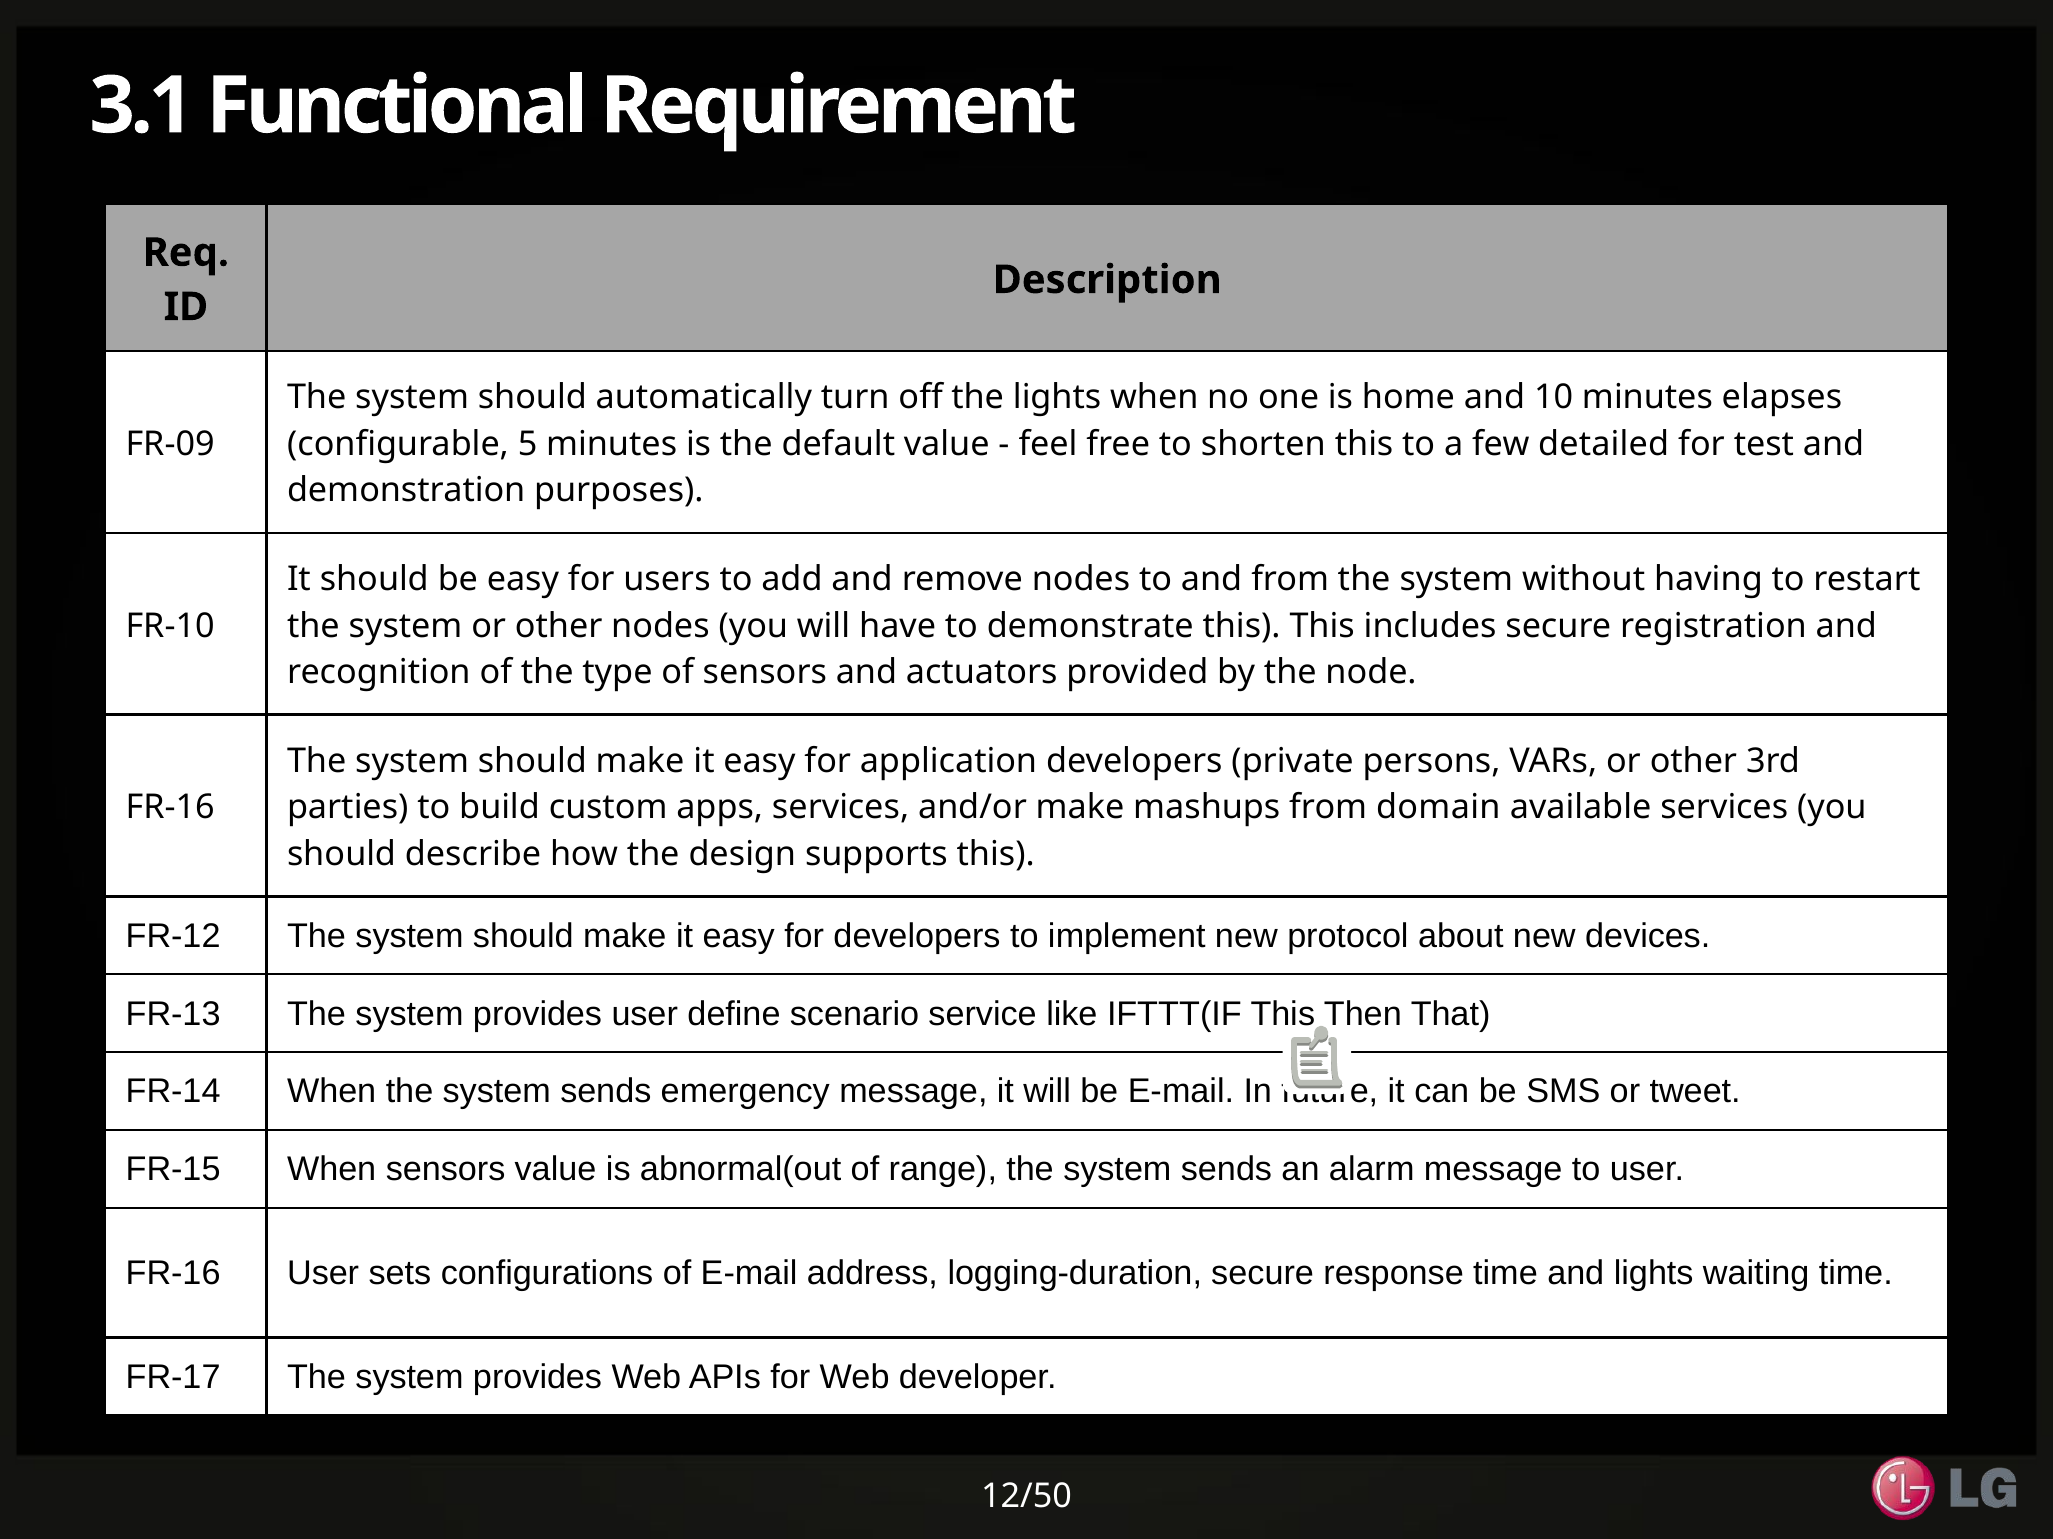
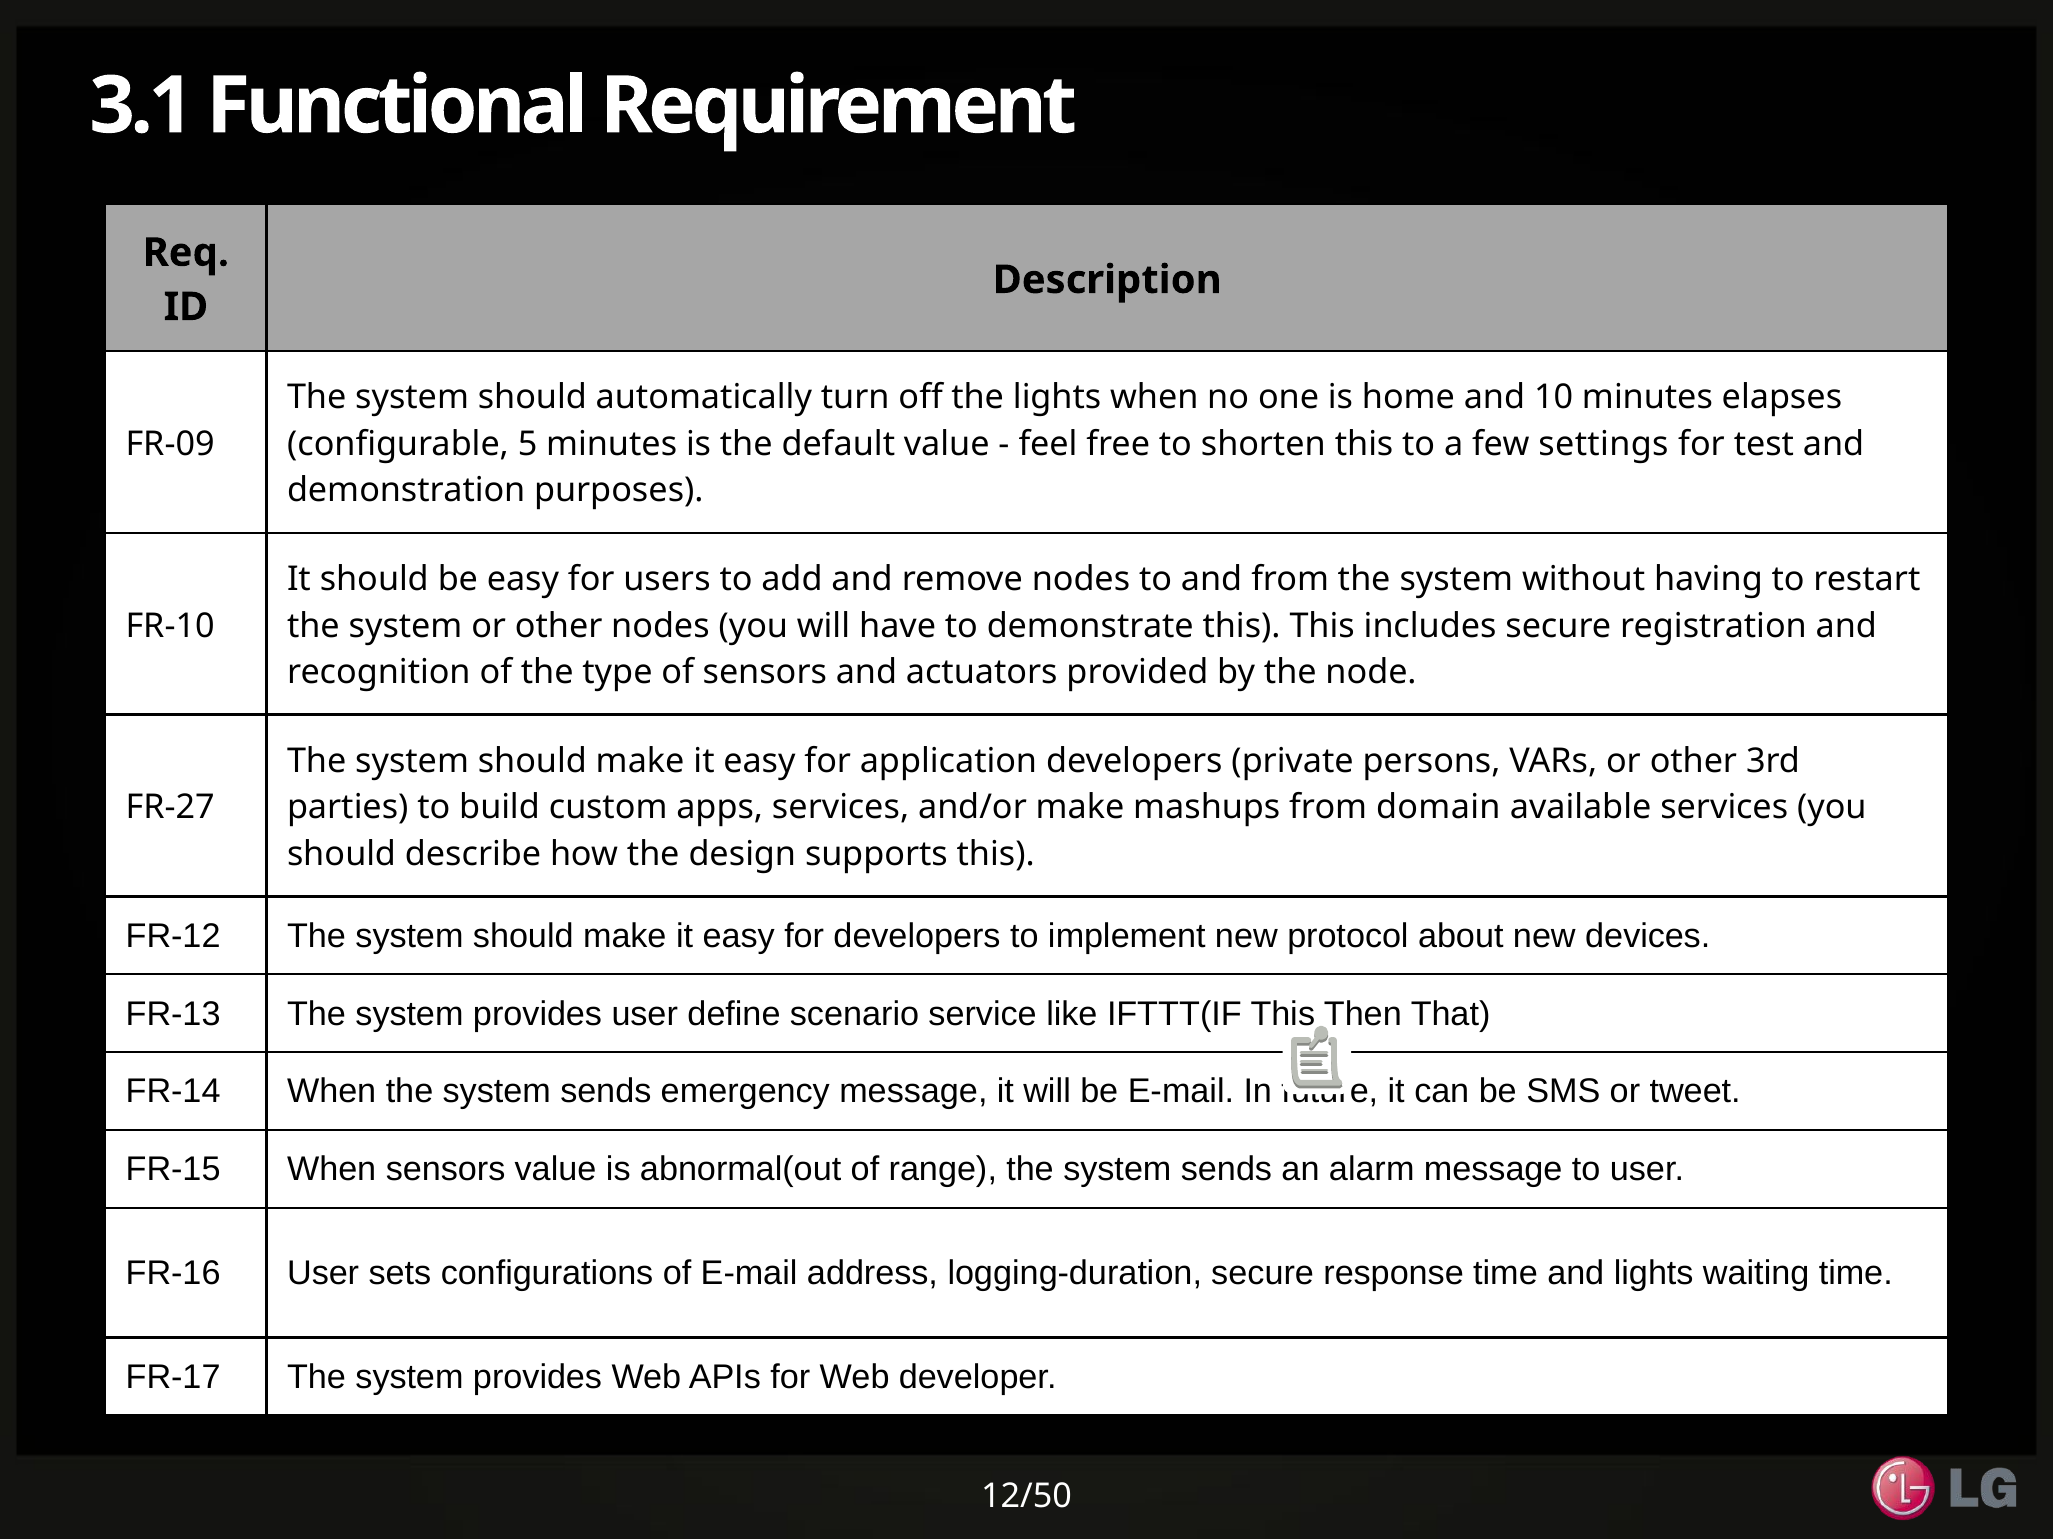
detailed: detailed -> settings (1604, 444)
FR-16: FR-16 -> FR-27 (170, 808)
